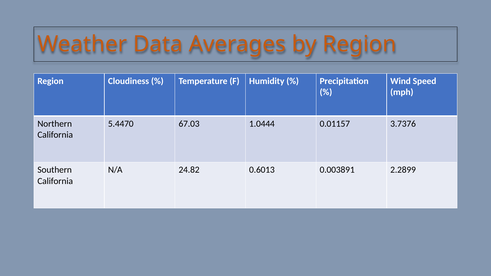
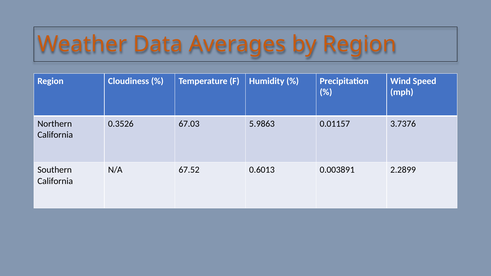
5.4470: 5.4470 -> 0.3526 (121, 124)
1.0444: 1.0444 -> 5.9863 (262, 124)
24.82: 24.82 -> 67.52 (189, 170)
